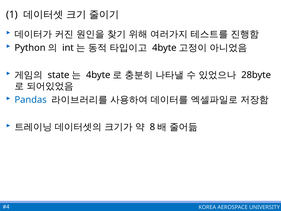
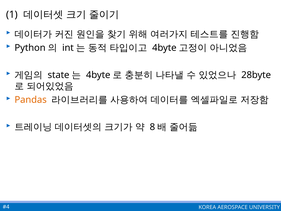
Pandas colour: blue -> orange (31, 100)
